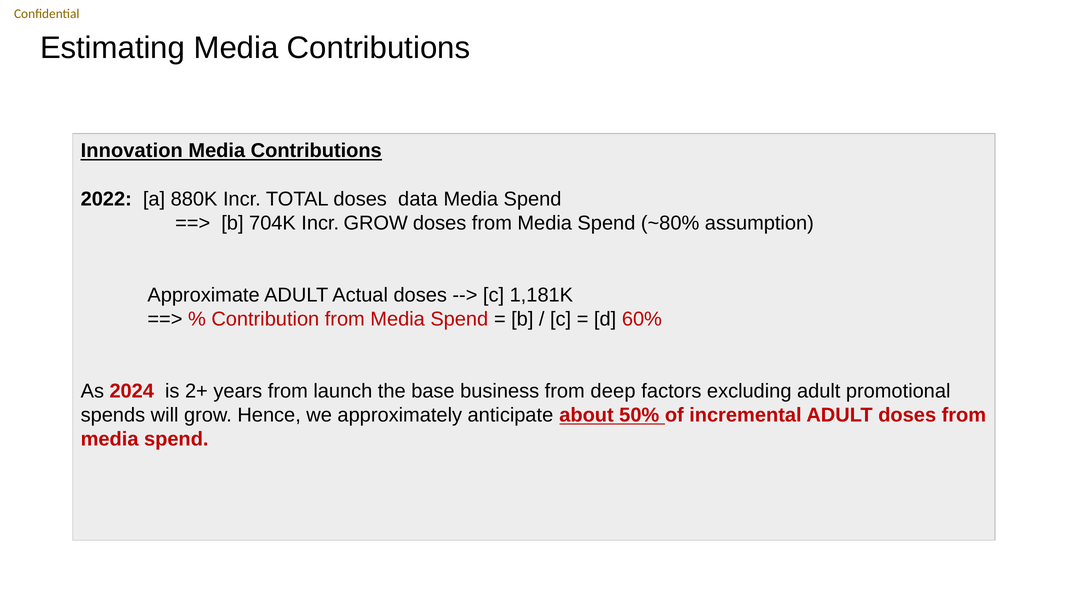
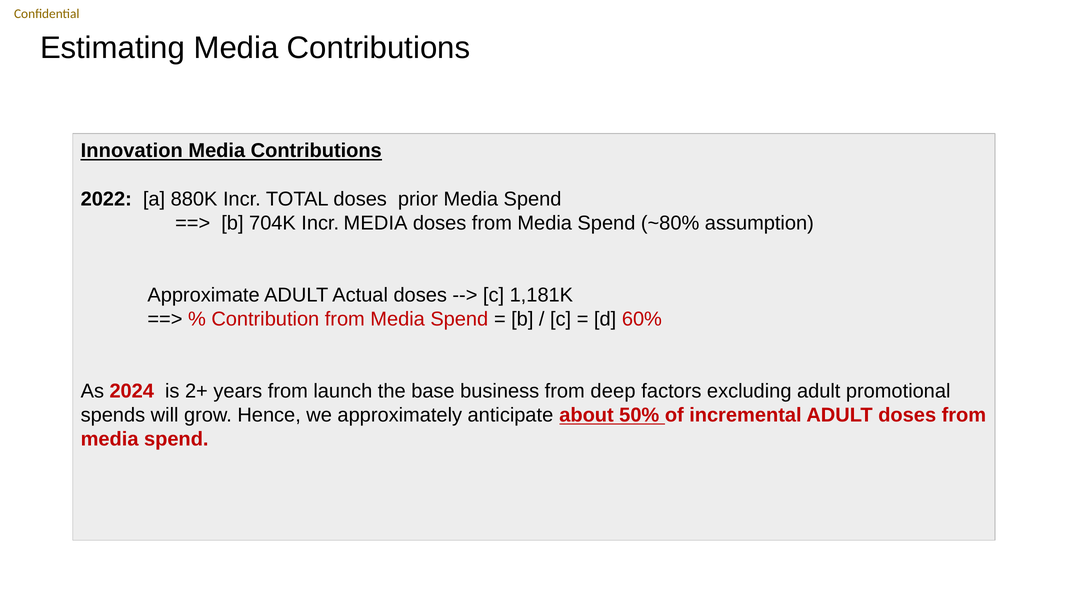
data: data -> prior (418, 199)
Incr GROW: GROW -> MEDIA (376, 223)
